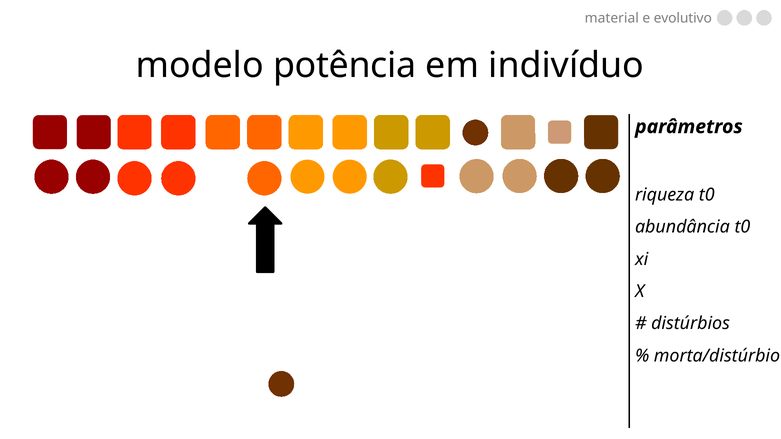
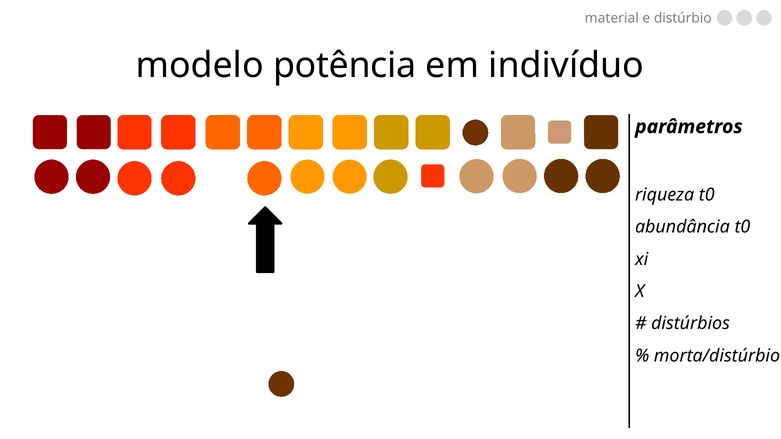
evolutivo: evolutivo -> distúrbio (683, 18)
